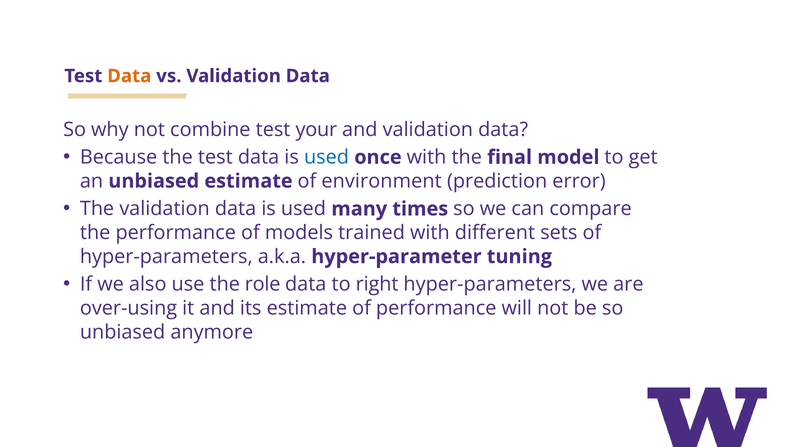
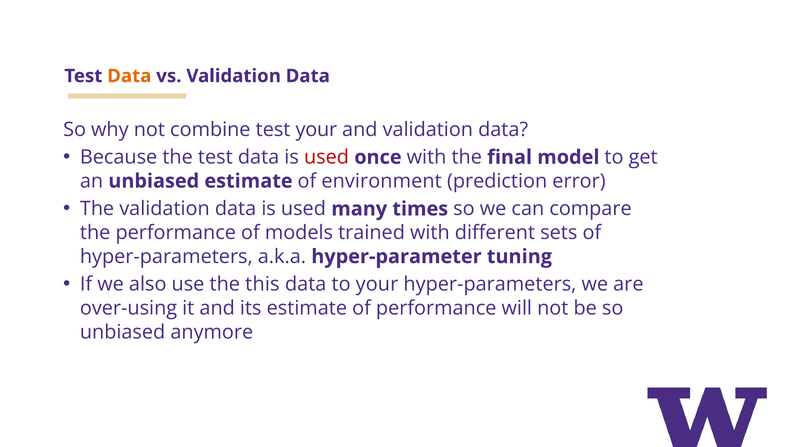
used colour: blue -> red (326, 157)
role: role -> this (262, 284)
to right: right -> your (377, 284)
